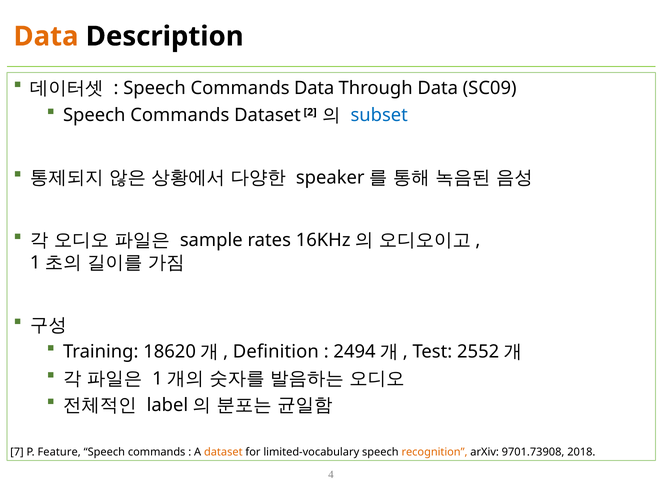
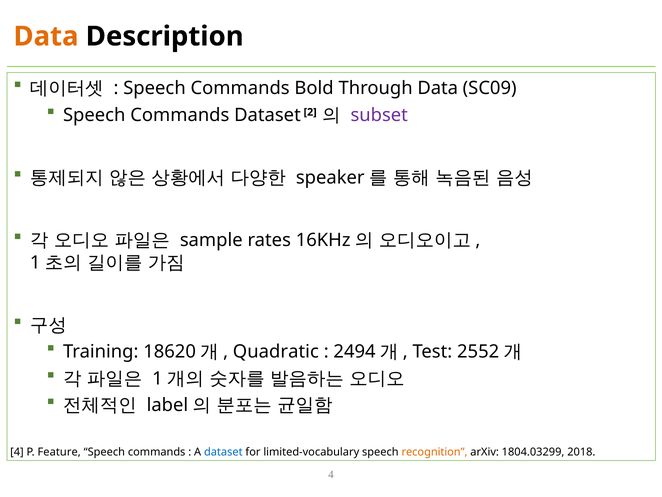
Commands Data: Data -> Bold (314, 88)
subset colour: blue -> purple (379, 115)
Definition: Definition -> Quadratic (276, 352)
7: 7 -> 4 (17, 452)
dataset colour: orange -> blue (223, 452)
9701.73908: 9701.73908 -> 1804.03299 (533, 452)
